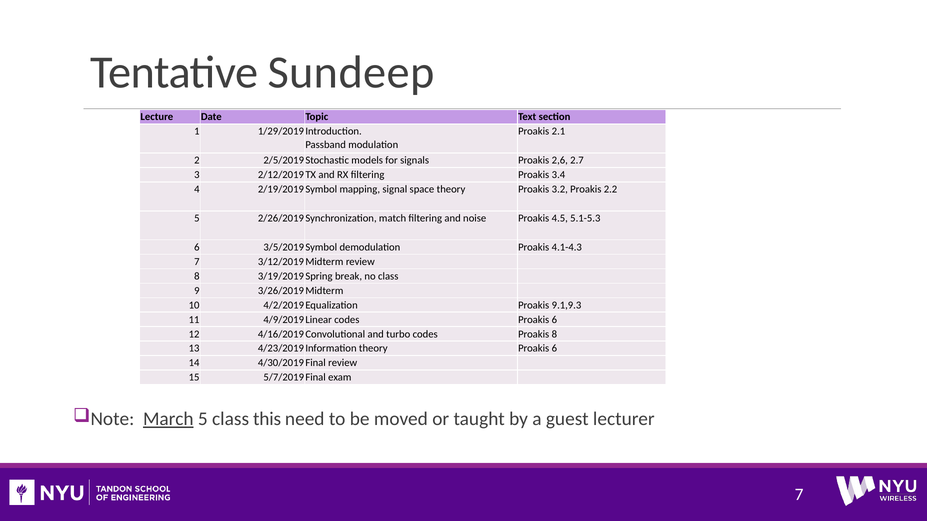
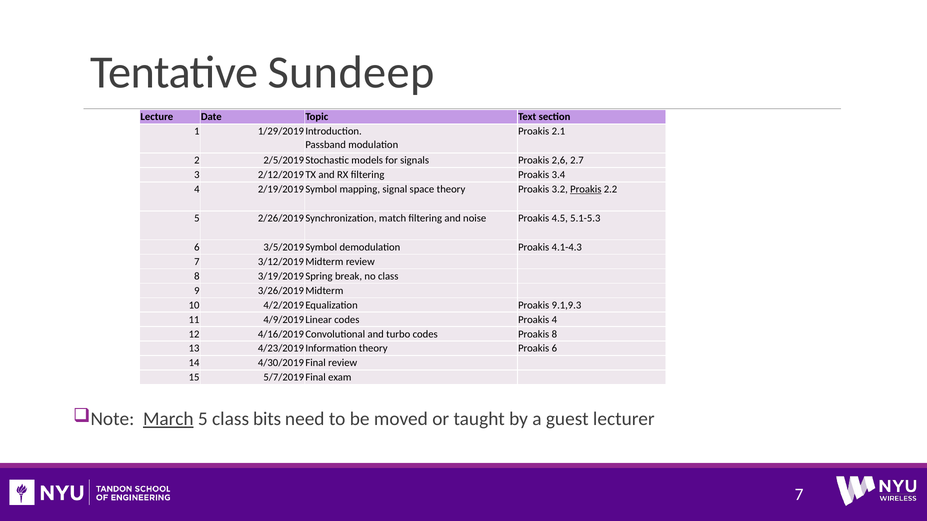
Proakis underline: none -> present (586, 189)
codes Proakis 6: 6 -> 4 (554, 320)
this: this -> bits (267, 419)
